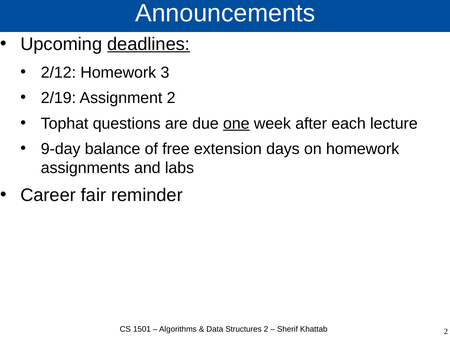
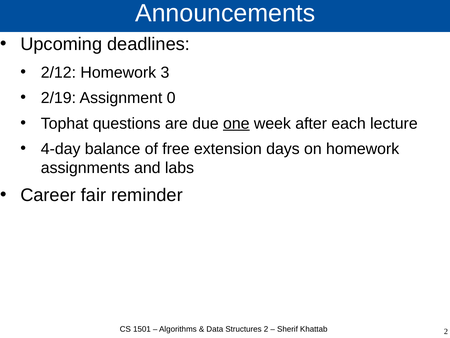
deadlines underline: present -> none (149, 44)
Assignment 2: 2 -> 0 (171, 98)
9-day: 9-day -> 4-day (61, 149)
